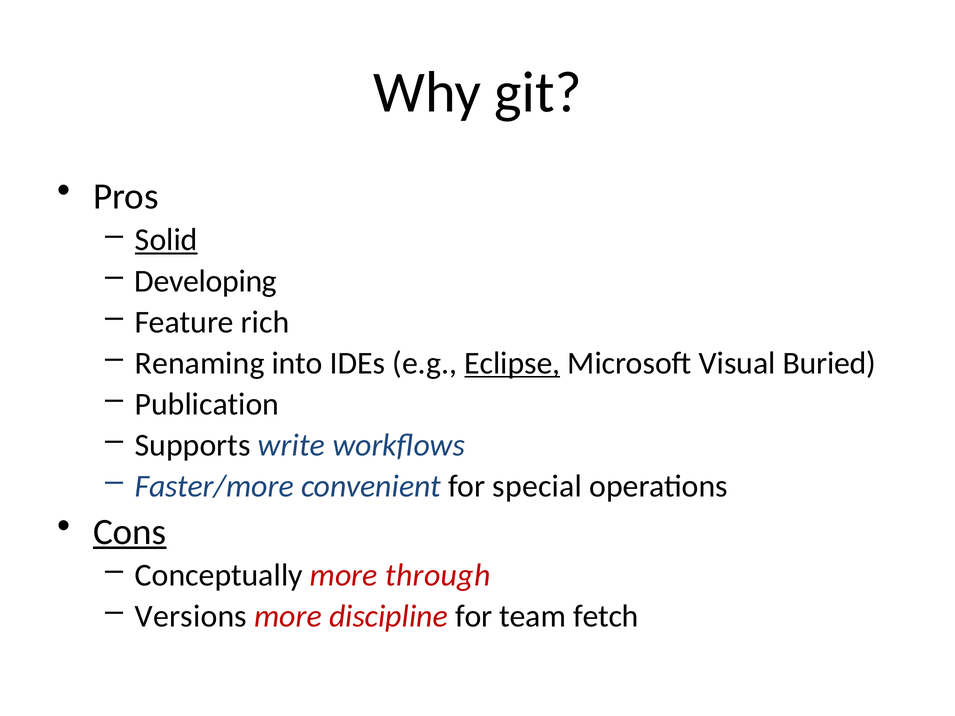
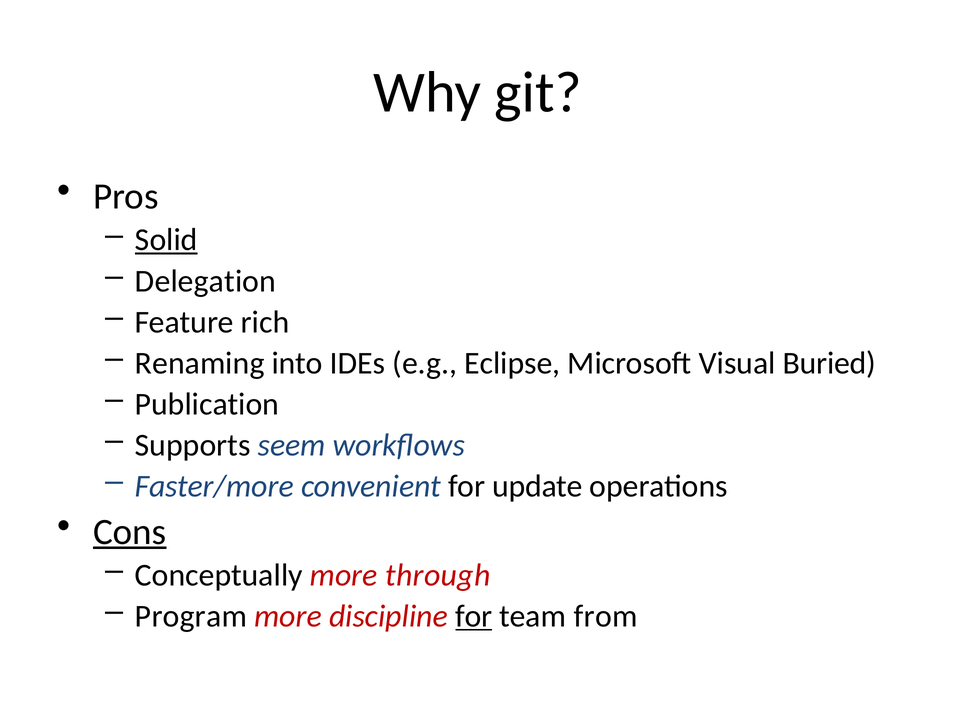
Developing: Developing -> Delegation (205, 281)
Eclipse underline: present -> none (512, 363)
write: write -> seem (292, 445)
special: special -> update (537, 486)
Versions: Versions -> Program (191, 616)
for underline: none -> present (474, 616)
fetch: fetch -> from (606, 616)
